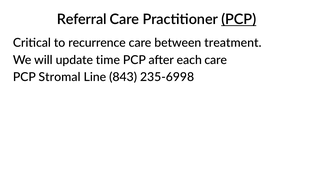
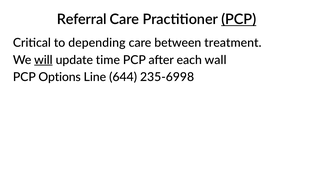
recurrence: recurrence -> depending (97, 43)
will underline: none -> present (43, 60)
each care: care -> wall (216, 60)
Stromal: Stromal -> Options (60, 77)
843: 843 -> 644 (123, 77)
